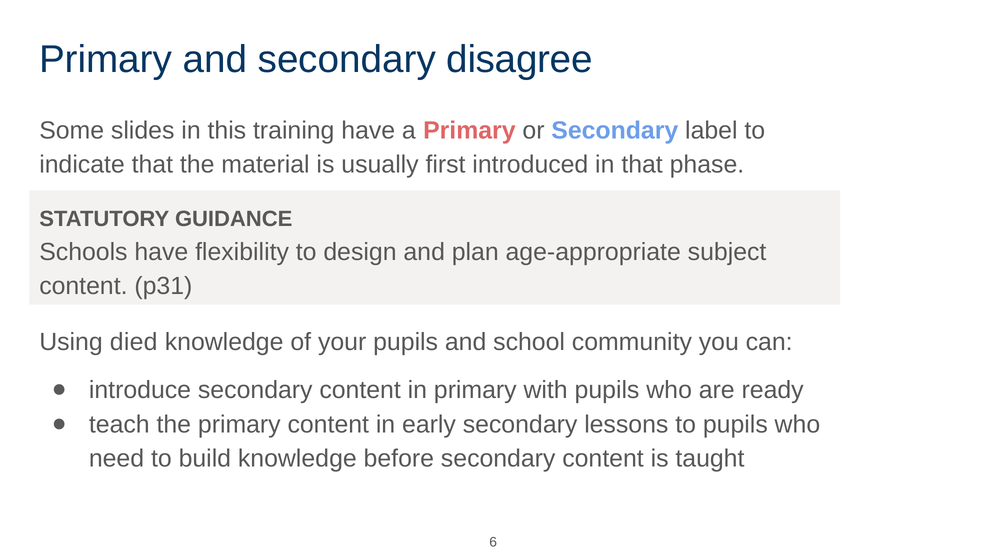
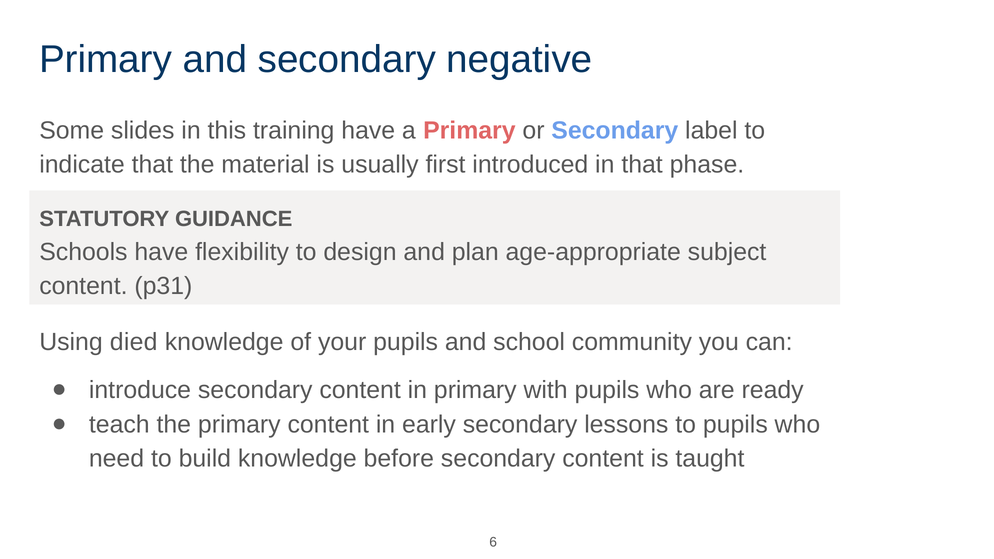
disagree: disagree -> negative (519, 59)
